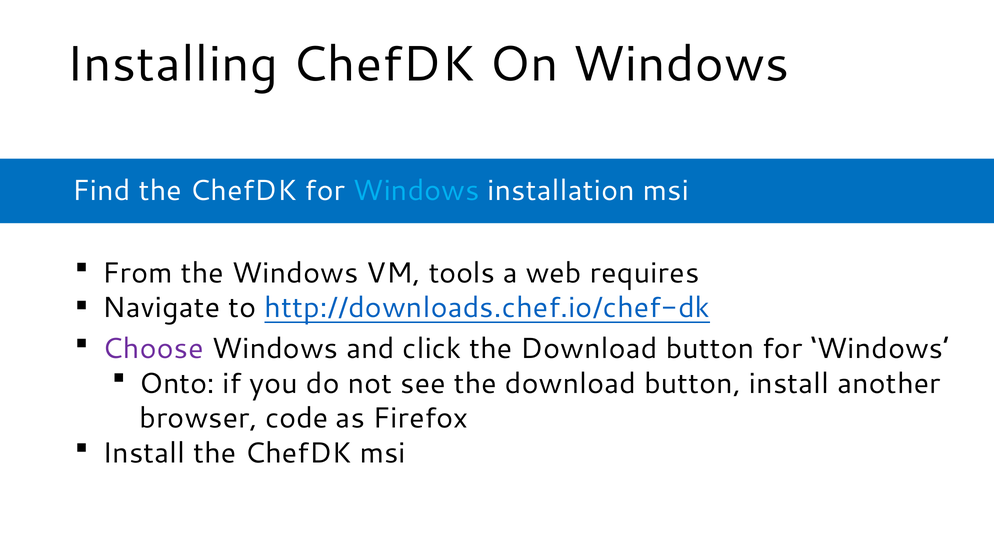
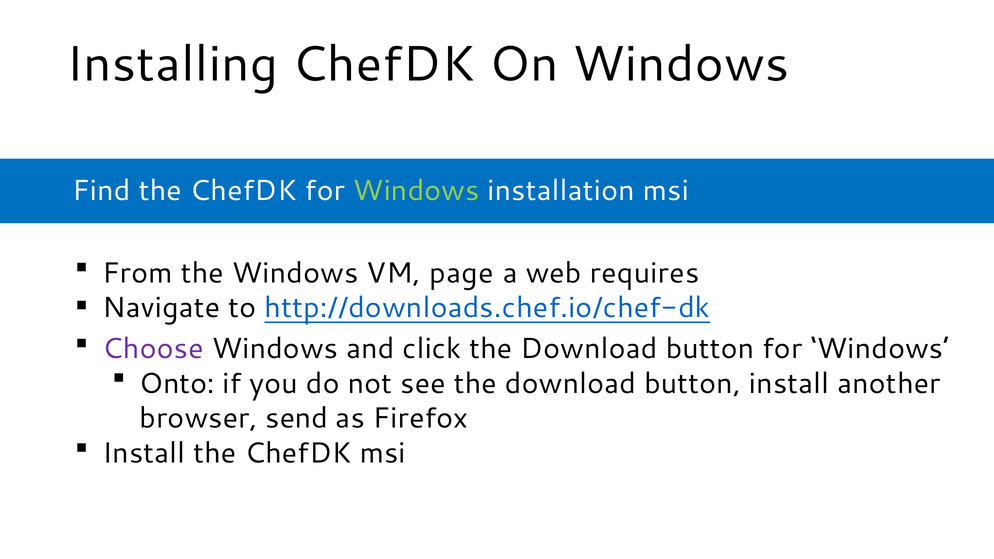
Windows colour: light blue -> light green (416, 191)
tools: tools -> page (462, 273)
code: code -> send (297, 418)
